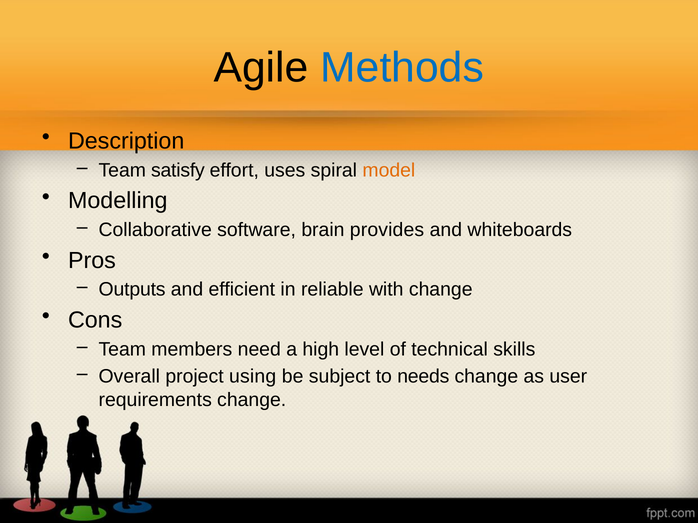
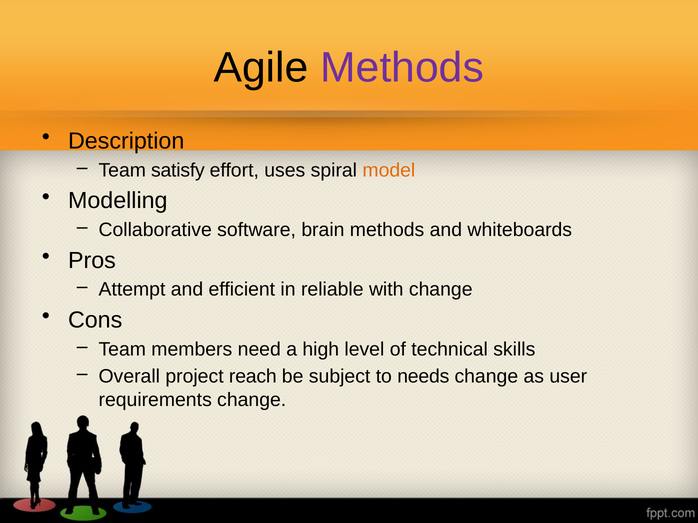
Methods colour: blue -> purple (402, 68)
brain provides: provides -> methods (387, 230)
Outputs: Outputs -> Attempt (132, 290)
using: using -> reach (253, 377)
